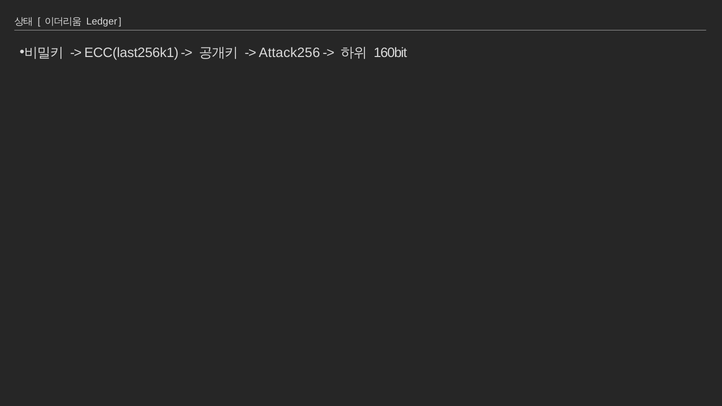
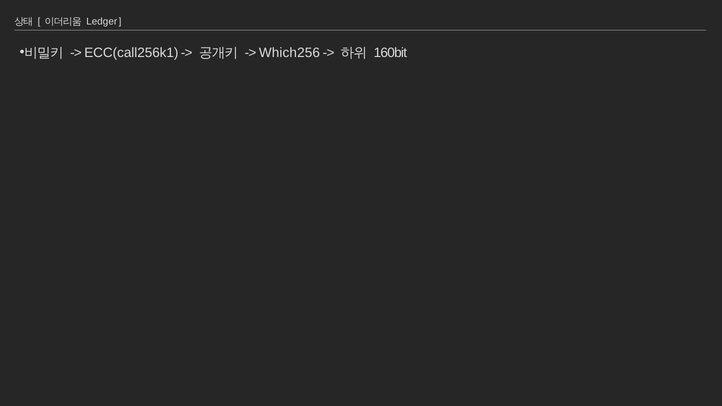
ECC(last256k1: ECC(last256k1 -> ECC(call256k1 (131, 53)
Attack256: Attack256 -> Which256 (289, 53)
